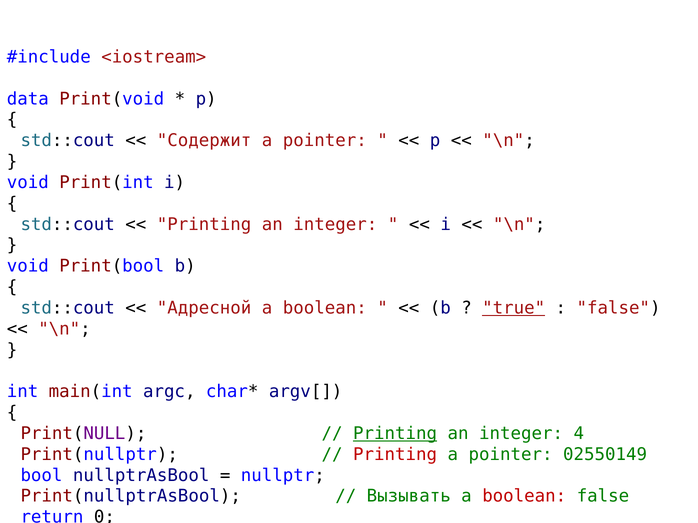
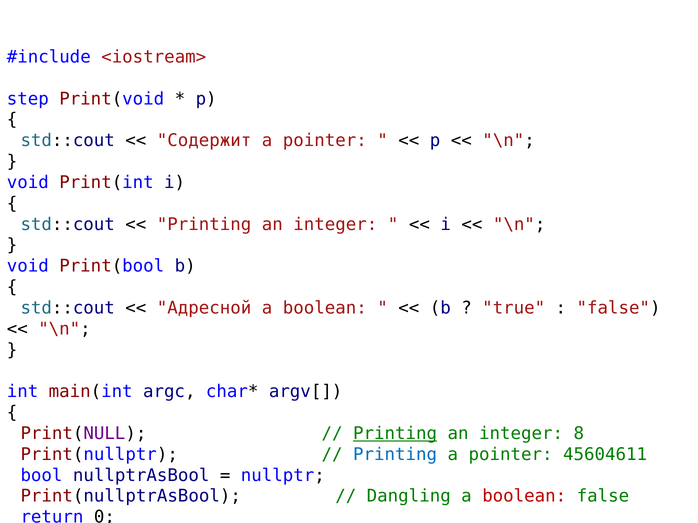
data: data -> step (28, 99)
true underline: present -> none (514, 308)
4: 4 -> 8 (579, 434)
Printing colour: red -> blue (395, 455)
02550149: 02550149 -> 45604611 (605, 455)
Вызывать: Вызывать -> Dangling (409, 497)
